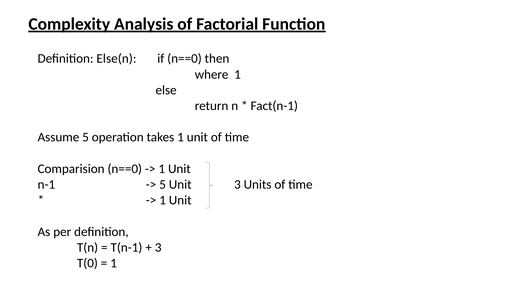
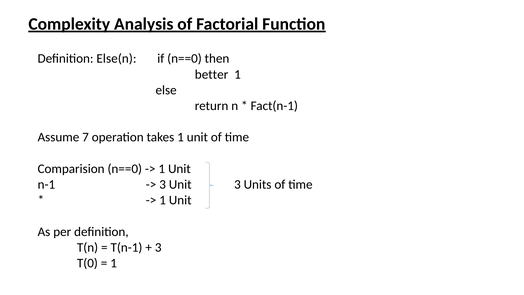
where: where -> better (212, 74)
Assume 5: 5 -> 7 (86, 137)
5: 5 -> 3 (163, 184)
